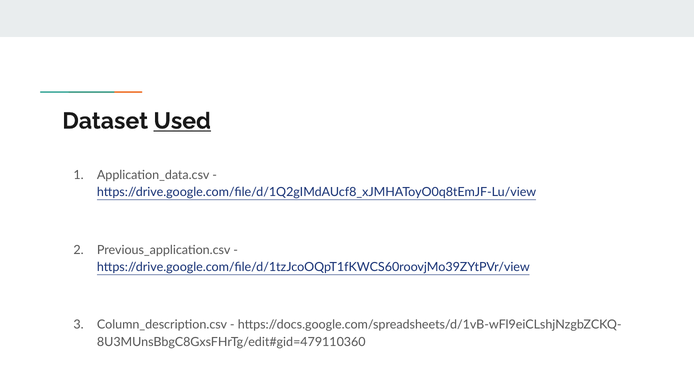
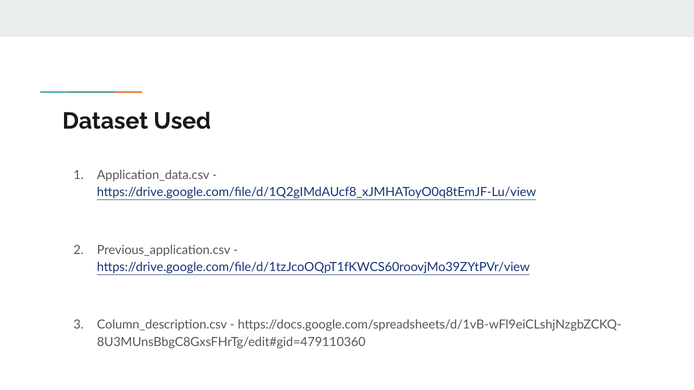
Used underline: present -> none (182, 121)
